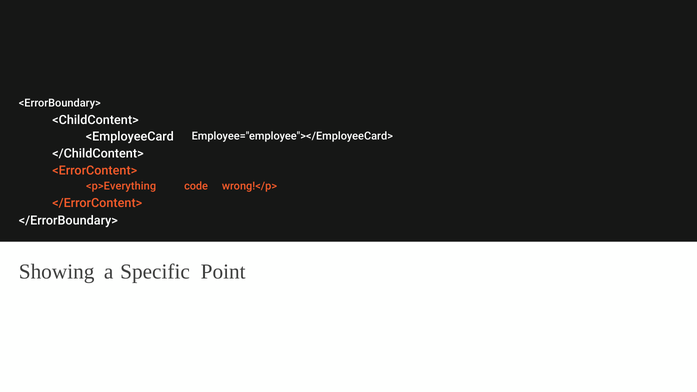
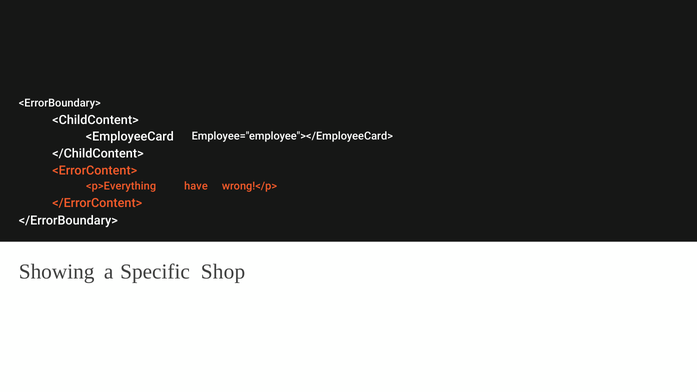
code: code -> have (196, 186)
Point: Point -> Shop (223, 272)
